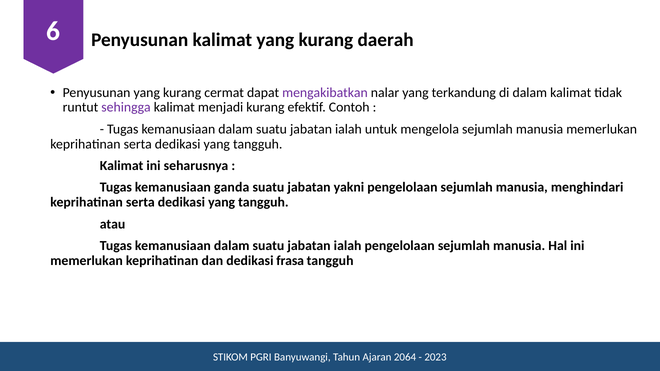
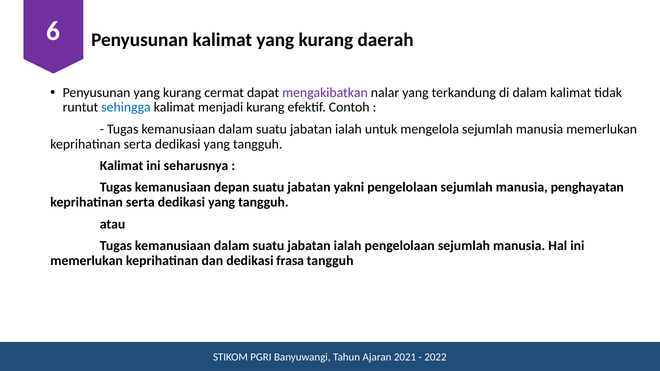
sehingga colour: purple -> blue (126, 107)
ganda: ganda -> depan (232, 188)
menghindari: menghindari -> penghayatan (587, 188)
2064: 2064 -> 2021 (405, 358)
2023: 2023 -> 2022 (435, 358)
